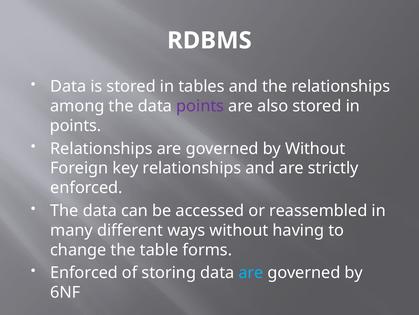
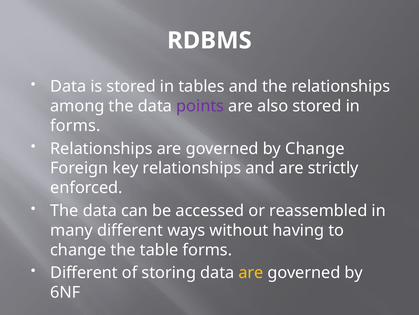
points: points -> forms (75, 125)
by Without: Without -> Change (315, 148)
Enforced: Enforced -> Different (84, 272)
are colour: light blue -> yellow (251, 272)
